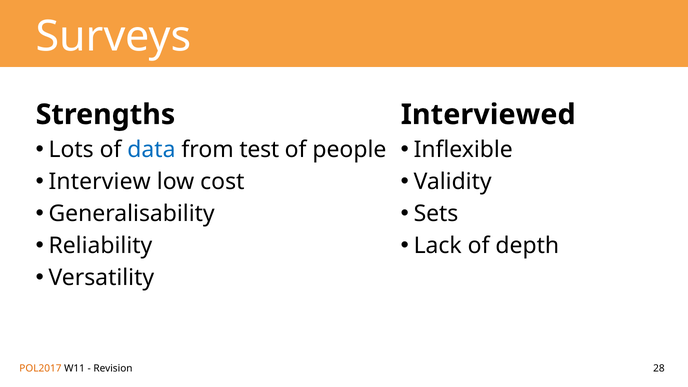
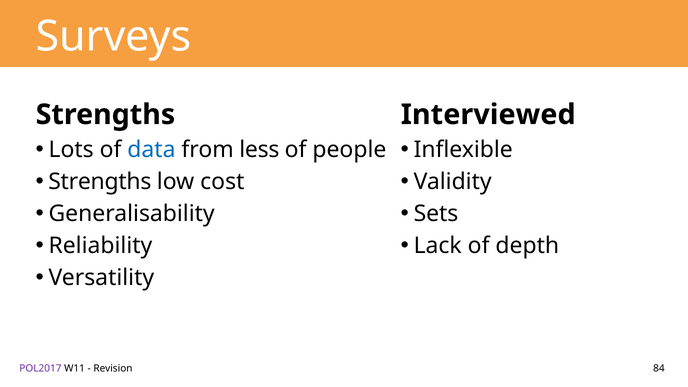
test: test -> less (259, 150)
Interview: Interview -> Strengths (100, 182)
POL2017 colour: orange -> purple (40, 368)
28: 28 -> 84 (659, 368)
